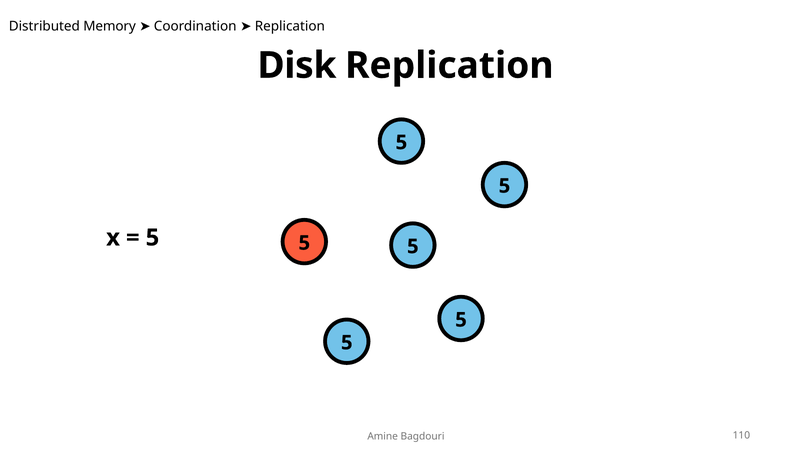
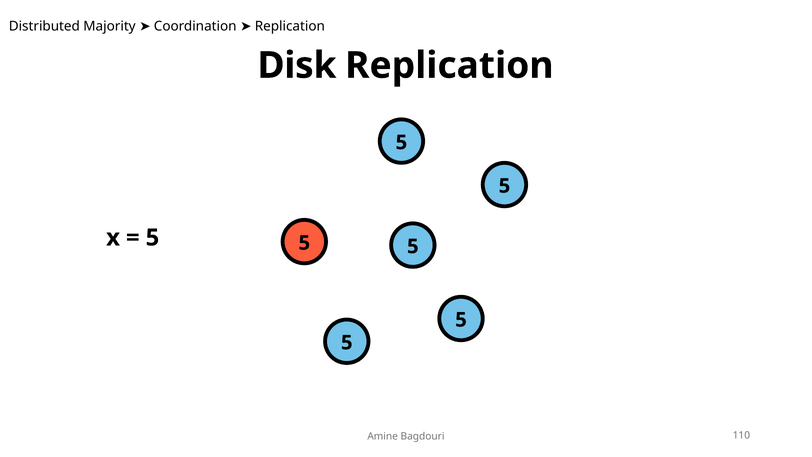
Memory: Memory -> Majority (110, 26)
